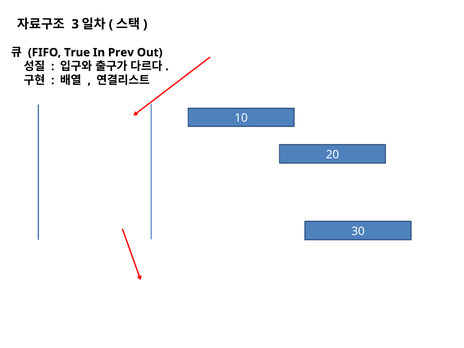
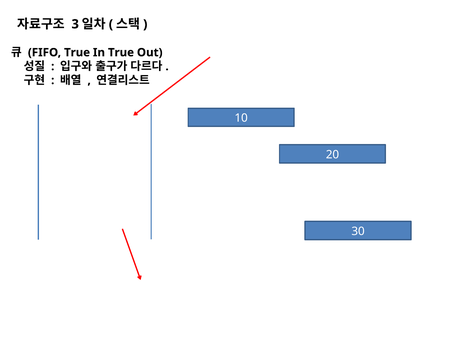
In Prev: Prev -> True (121, 52)
